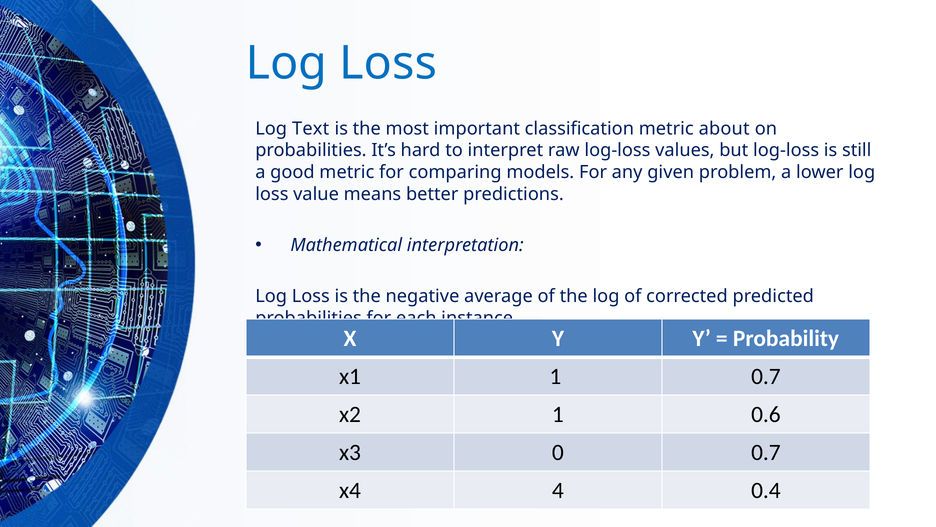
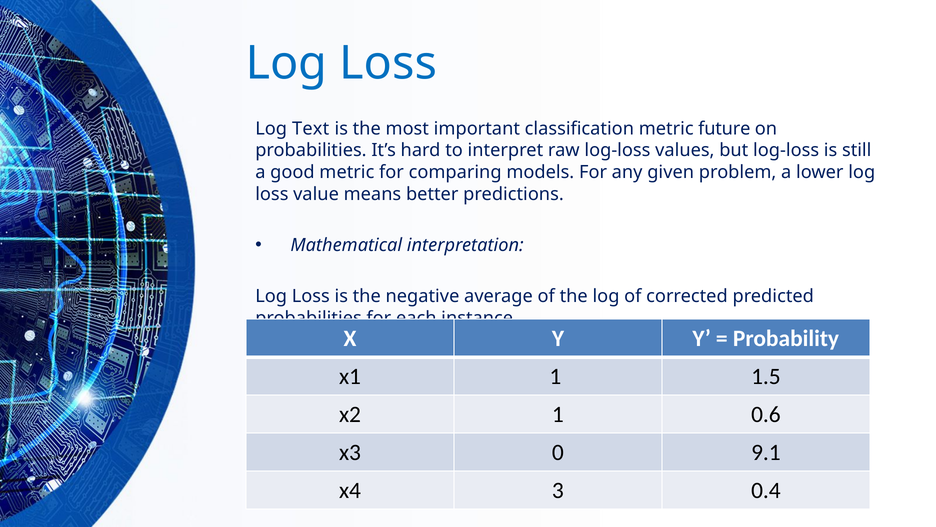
about: about -> future (724, 128)
1 0.7: 0.7 -> 1.5 (766, 376)
0 0.7: 0.7 -> 9.1 (766, 452)
4: 4 -> 3 (558, 490)
